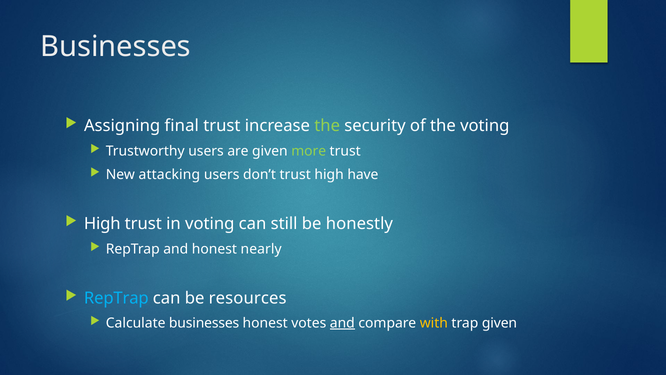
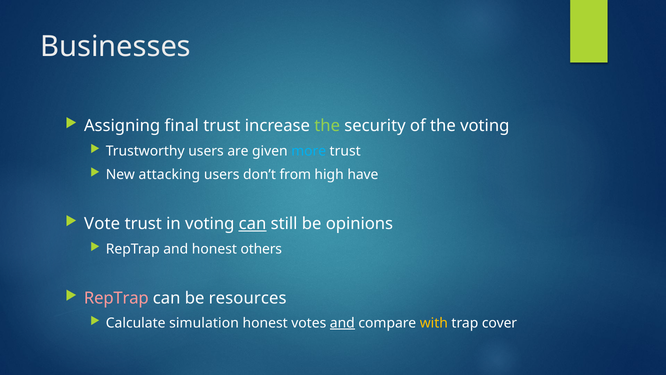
more colour: light green -> light blue (309, 151)
don’t trust: trust -> from (295, 175)
High: High -> Vote (102, 224)
can underline: none -> present (253, 224)
honestly: honestly -> opinions (359, 224)
nearly: nearly -> others (261, 249)
RepTrap colour: light blue -> pink (116, 298)
Calculate businesses: businesses -> simulation (204, 323)
trap given: given -> cover (500, 323)
